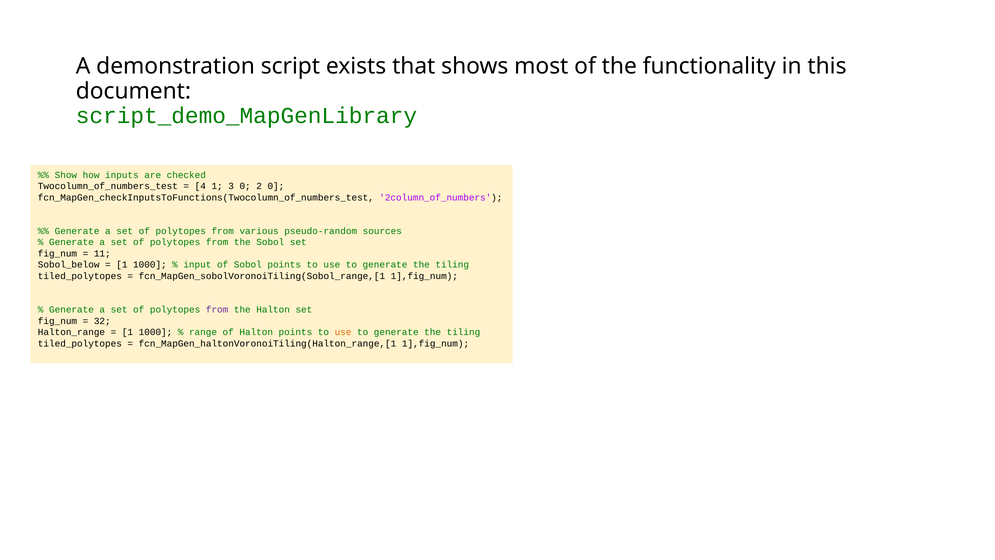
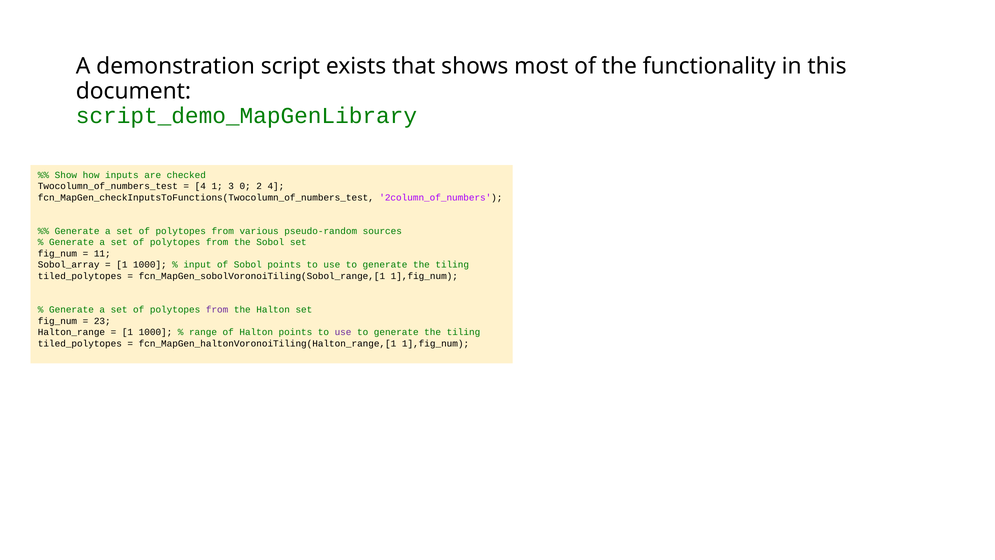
2 0: 0 -> 4 (276, 186)
Sobol_below: Sobol_below -> Sobol_array (69, 265)
32: 32 -> 23 (102, 321)
use colour: orange -> purple (343, 332)
